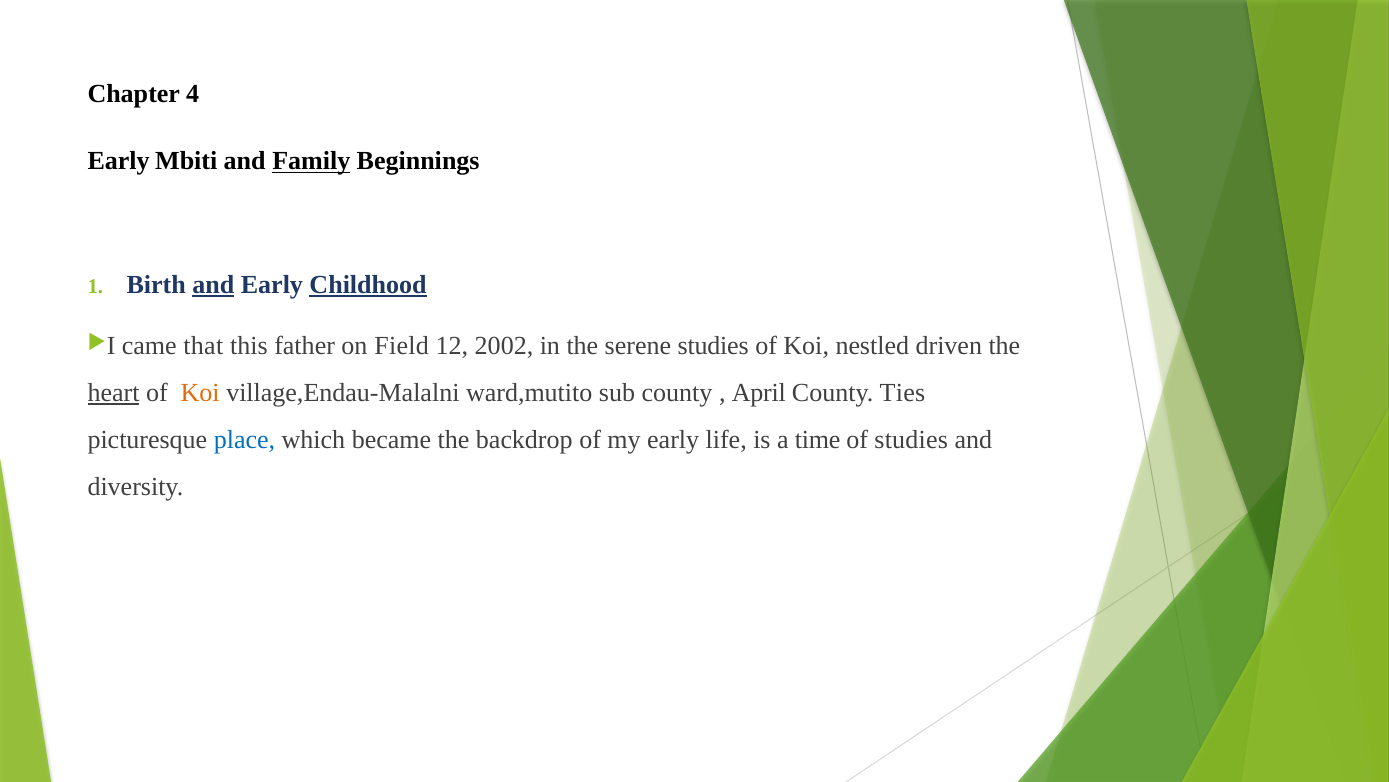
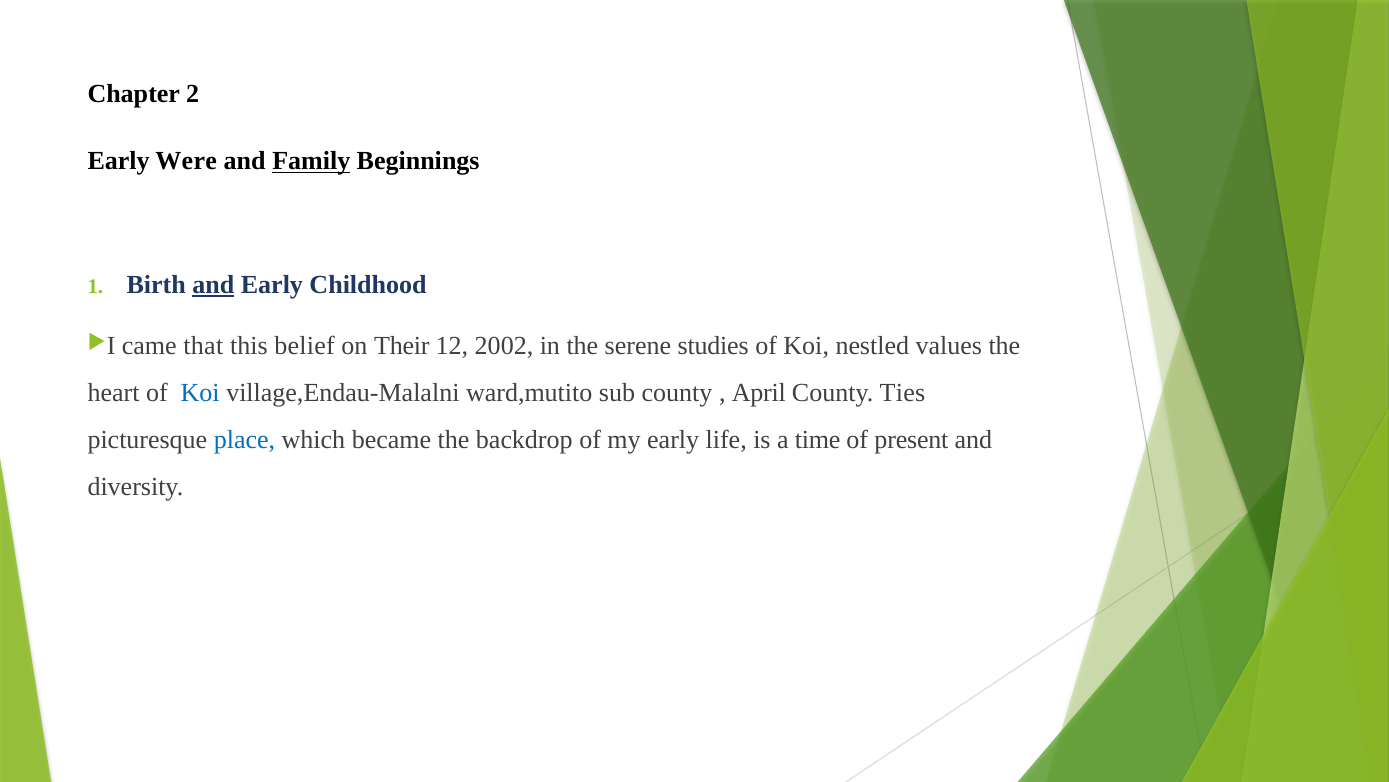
4: 4 -> 2 (193, 94)
Mbiti: Mbiti -> Were (186, 161)
Childhood underline: present -> none (368, 284)
father: father -> belief (304, 346)
Field: Field -> Their (402, 346)
driven: driven -> values (949, 346)
heart underline: present -> none (114, 393)
Koi colour: orange -> blue (200, 393)
of studies: studies -> present (911, 440)
